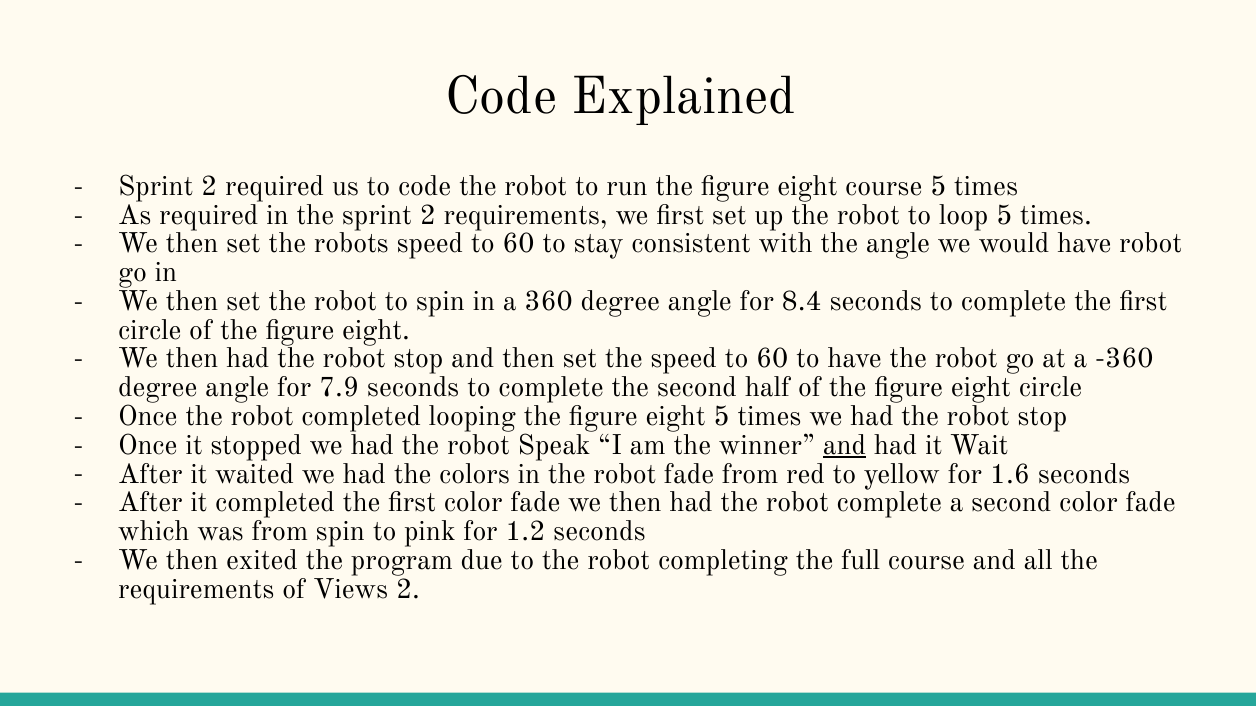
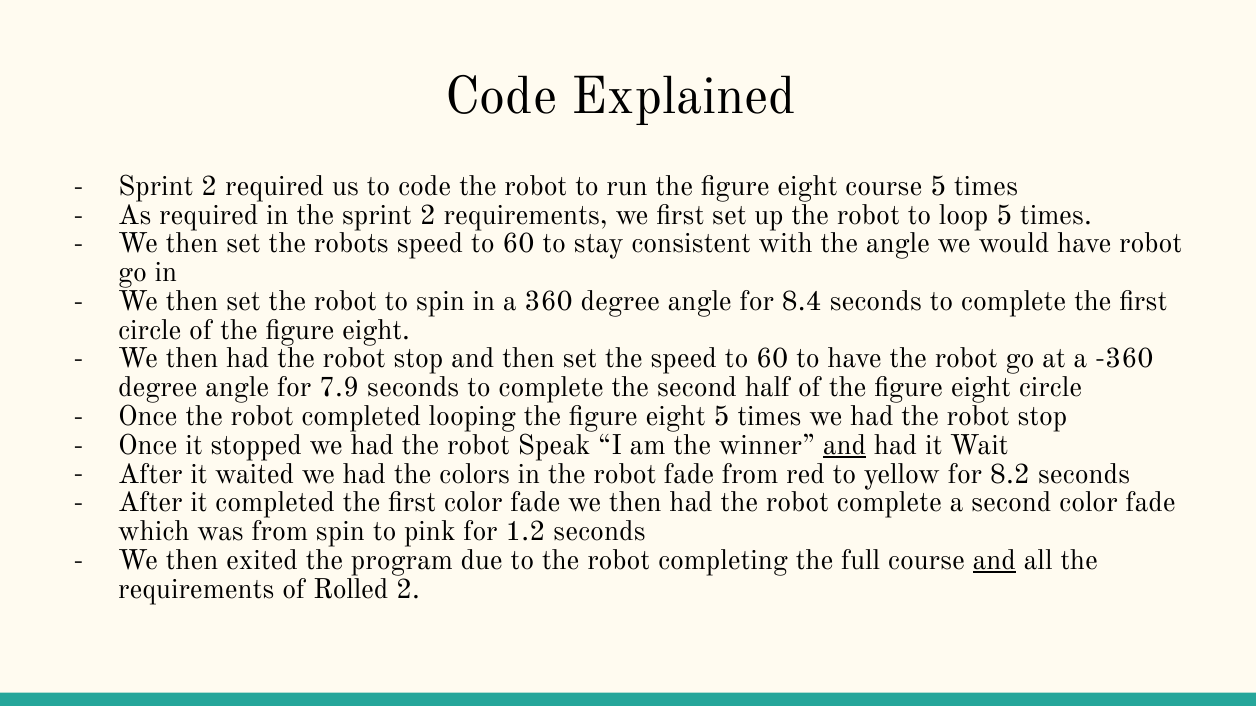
1.6: 1.6 -> 8.2 (1010, 474)
and underline: none -> present (994, 560)
Views: Views -> Rolled (351, 589)
